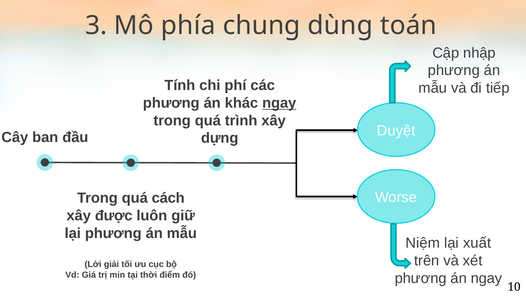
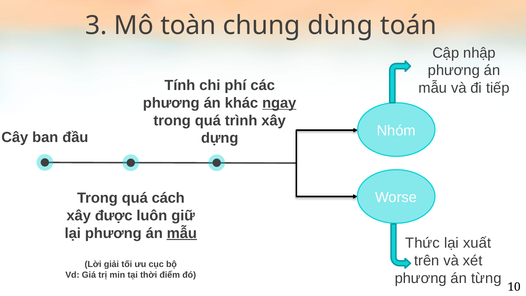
phía: phía -> toàn (188, 25)
Duyệt: Duyệt -> Nhóm (396, 131)
mẫu underline: none -> present (182, 233)
Niệm: Niệm -> Thức (423, 243)
án ngay: ngay -> từng (486, 278)
